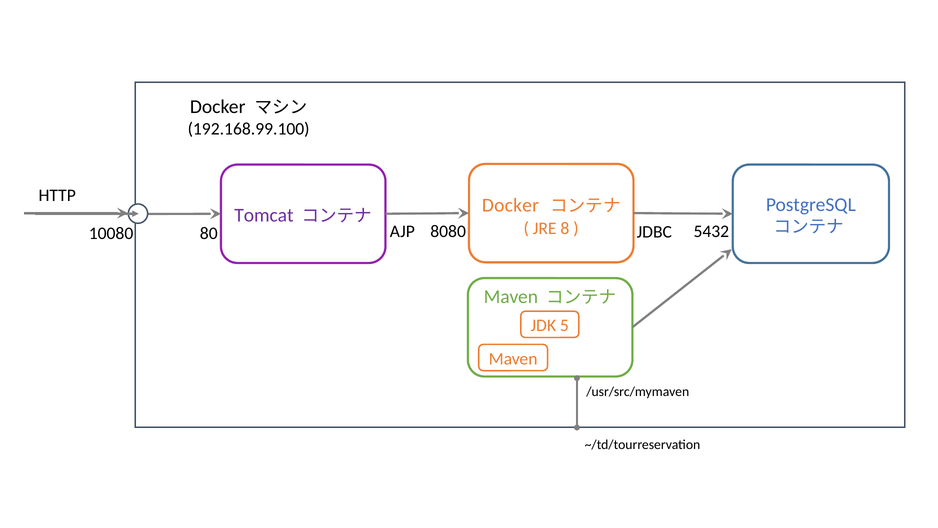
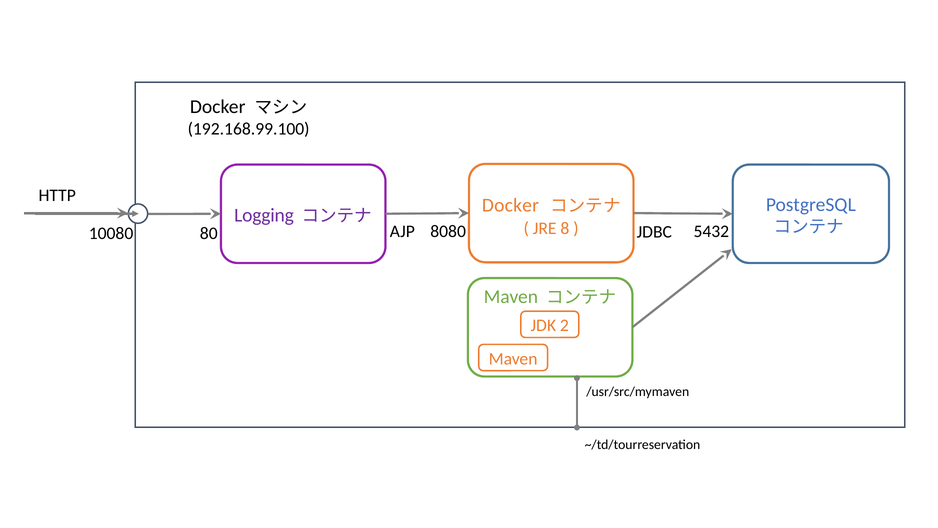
Tomcat: Tomcat -> Logging (264, 215)
5: 5 -> 2 (564, 325)
